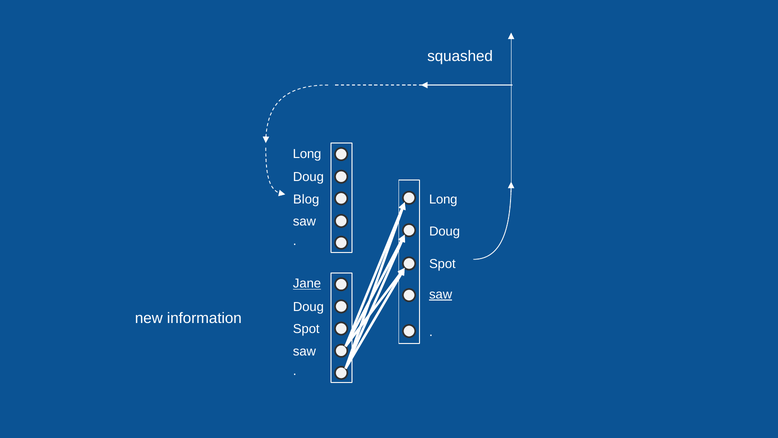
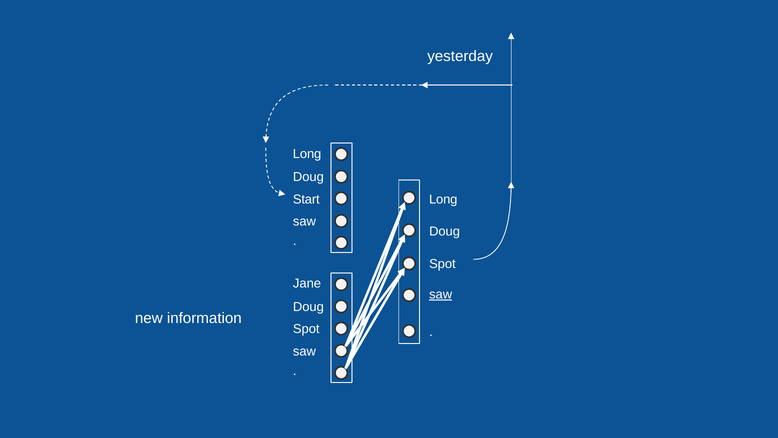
squashed: squashed -> yesterday (460, 56)
Blog: Blog -> Start (306, 199)
Jane underline: present -> none (307, 283)
